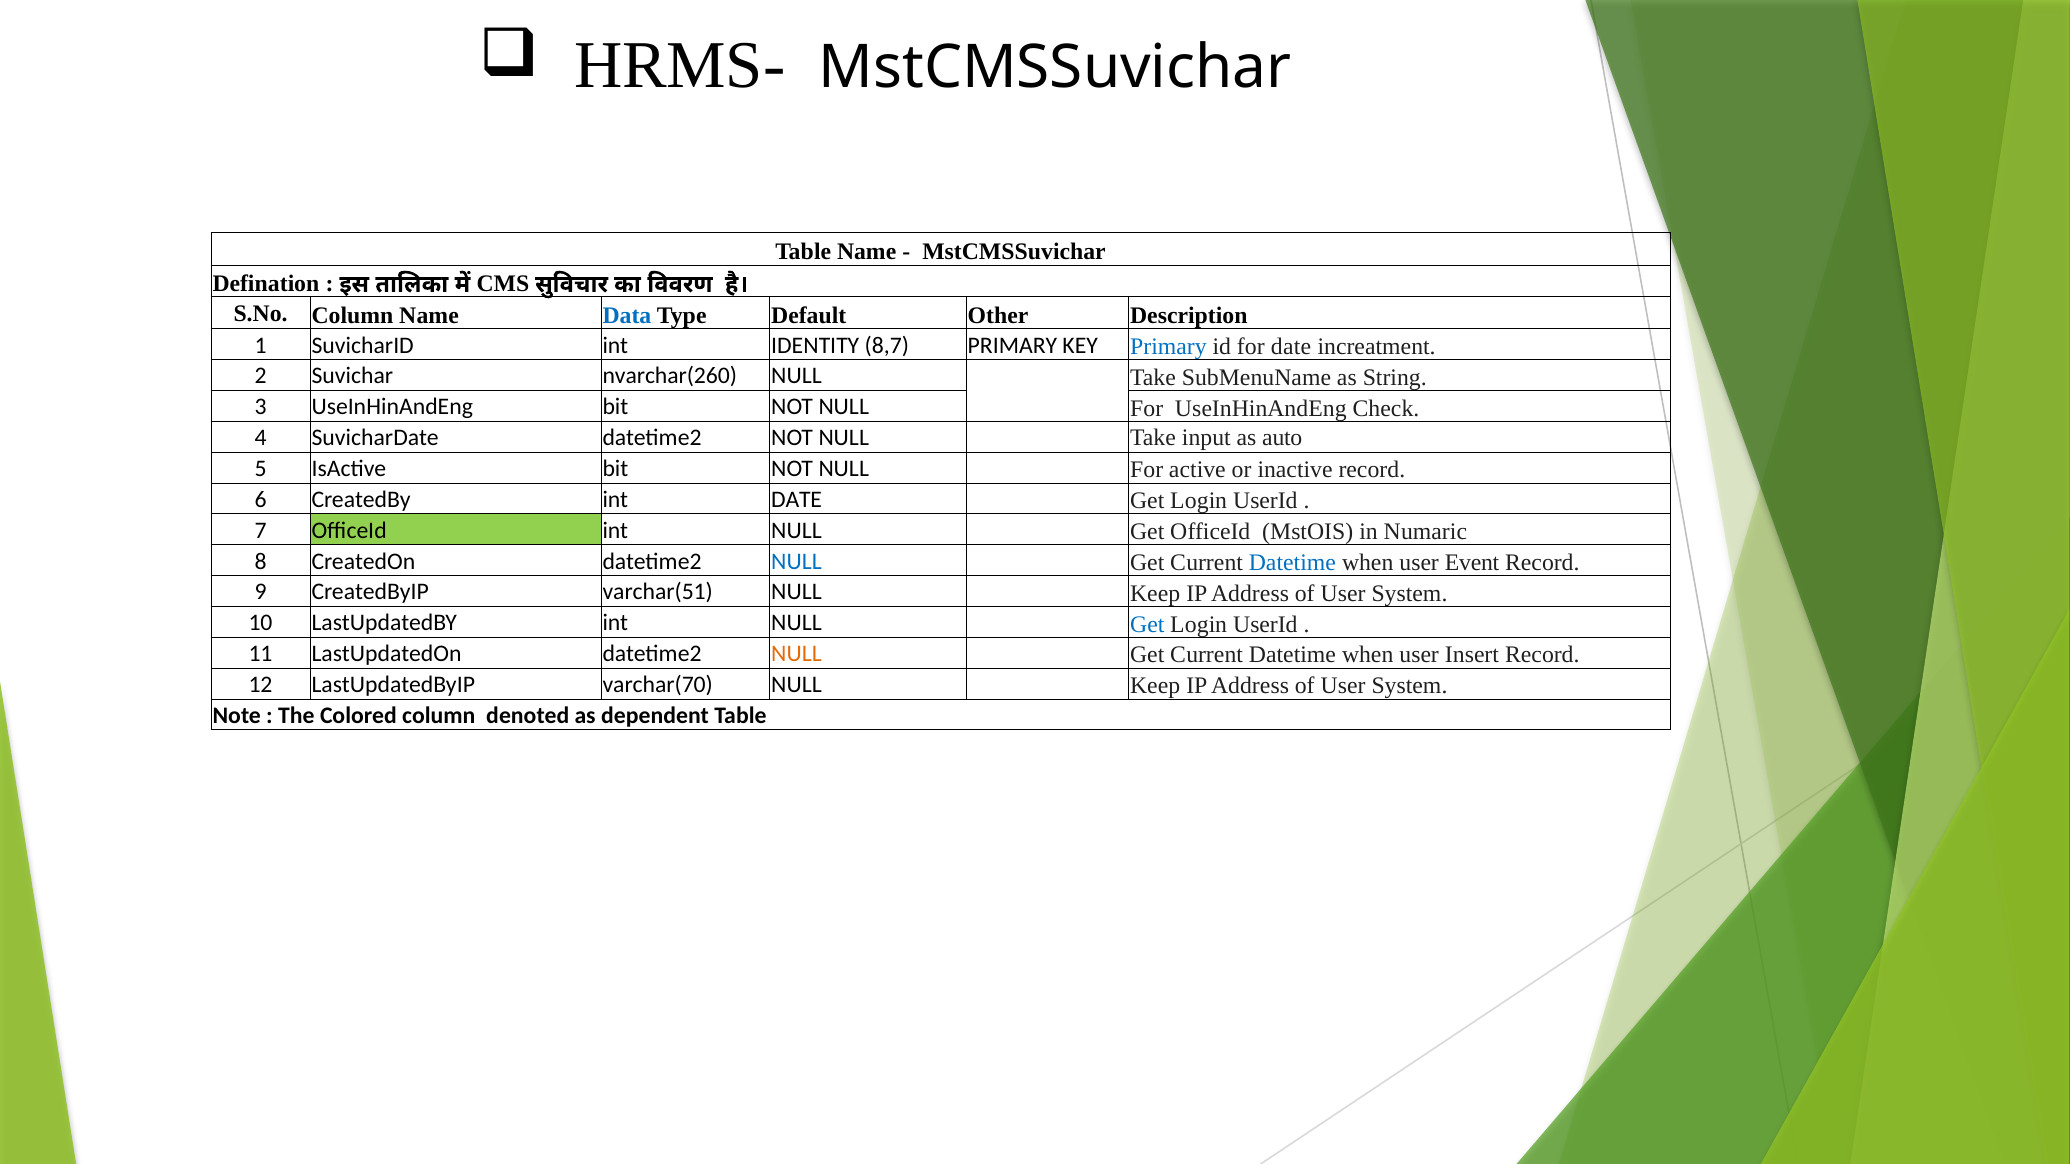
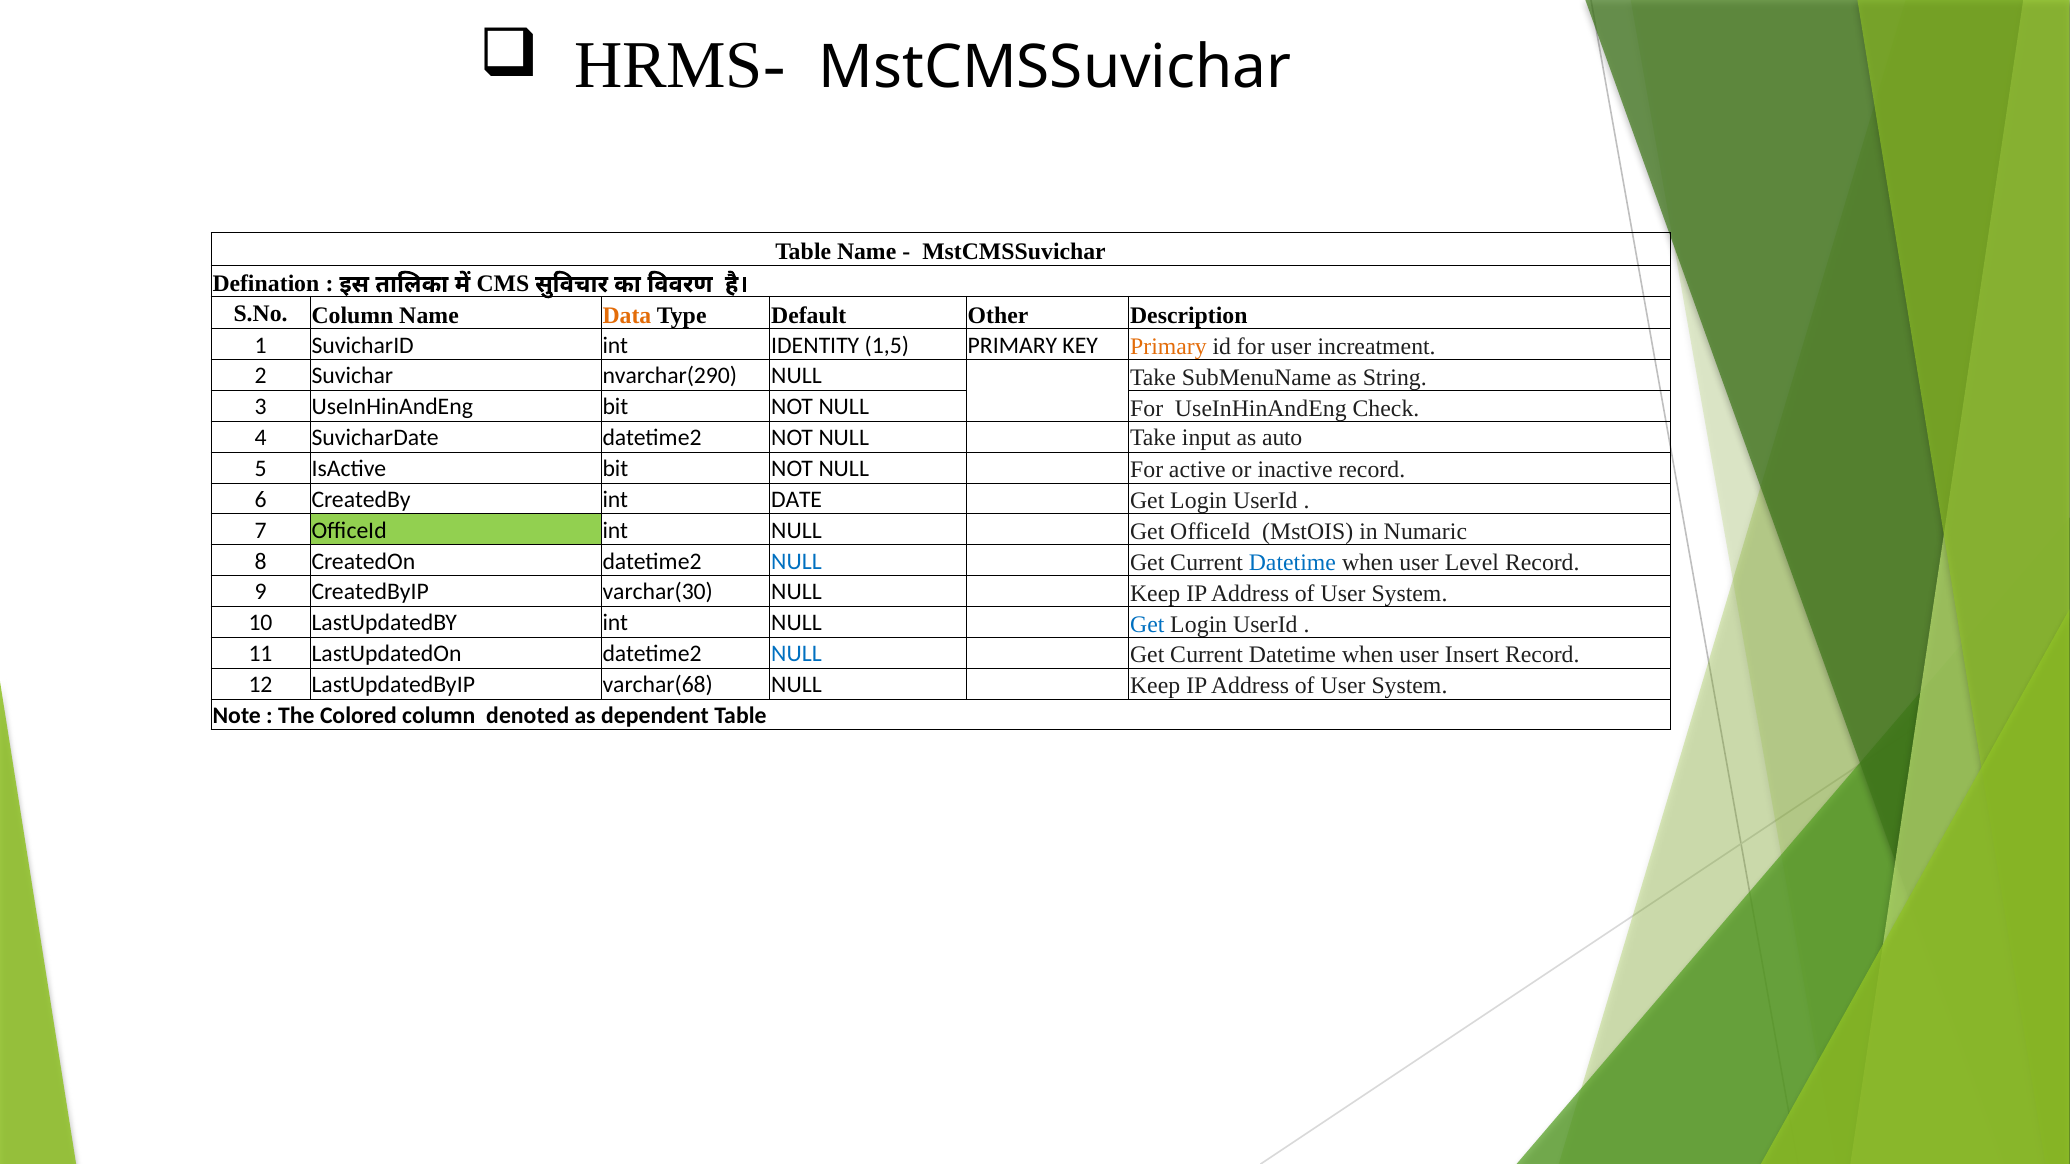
Data colour: blue -> orange (627, 316)
8,7: 8,7 -> 1,5 (887, 345)
Primary colour: blue -> orange (1168, 347)
for date: date -> user (1291, 347)
nvarchar(260: nvarchar(260 -> nvarchar(290 (670, 376)
Event: Event -> Level (1472, 563)
varchar(51: varchar(51 -> varchar(30 (658, 592)
NULL colour: orange -> blue (796, 654)
varchar(70: varchar(70 -> varchar(68 (658, 685)
